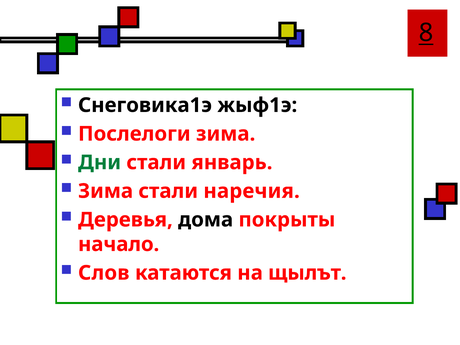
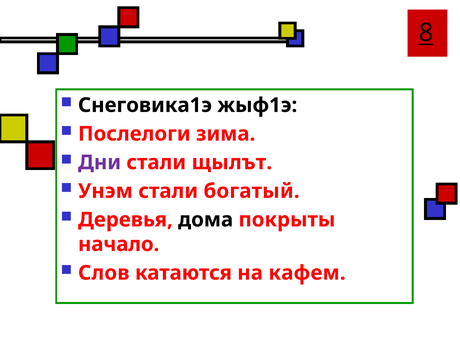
Дни colour: green -> purple (100, 162)
январь: январь -> щылът (232, 162)
Зима: Зима -> Унэм (105, 191)
наречия: наречия -> богатый (252, 191)
щылът: щылът -> кафем (307, 273)
